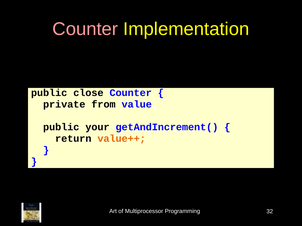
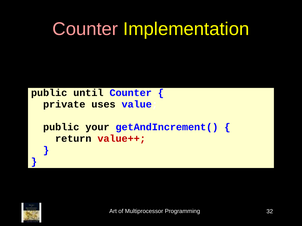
close: close -> until (88, 93)
from: from -> uses (104, 104)
value++ colour: orange -> red (122, 139)
